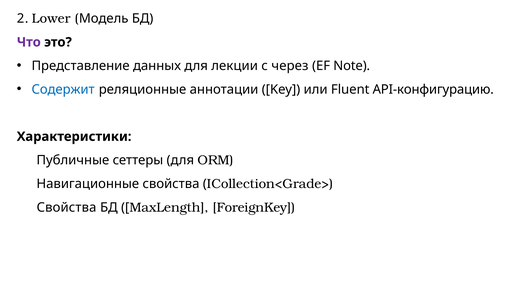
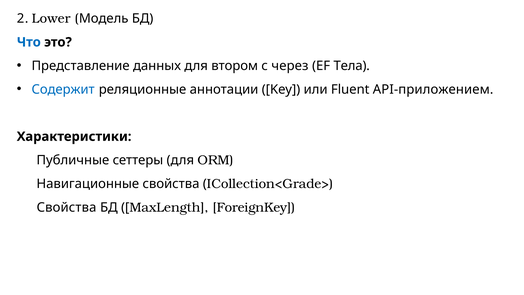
Что colour: purple -> blue (29, 42)
лекции: лекции -> втором (235, 66)
Note: Note -> Тела (352, 66)
API-конфигурацию: API-конфигурацию -> API-приложением (433, 89)
